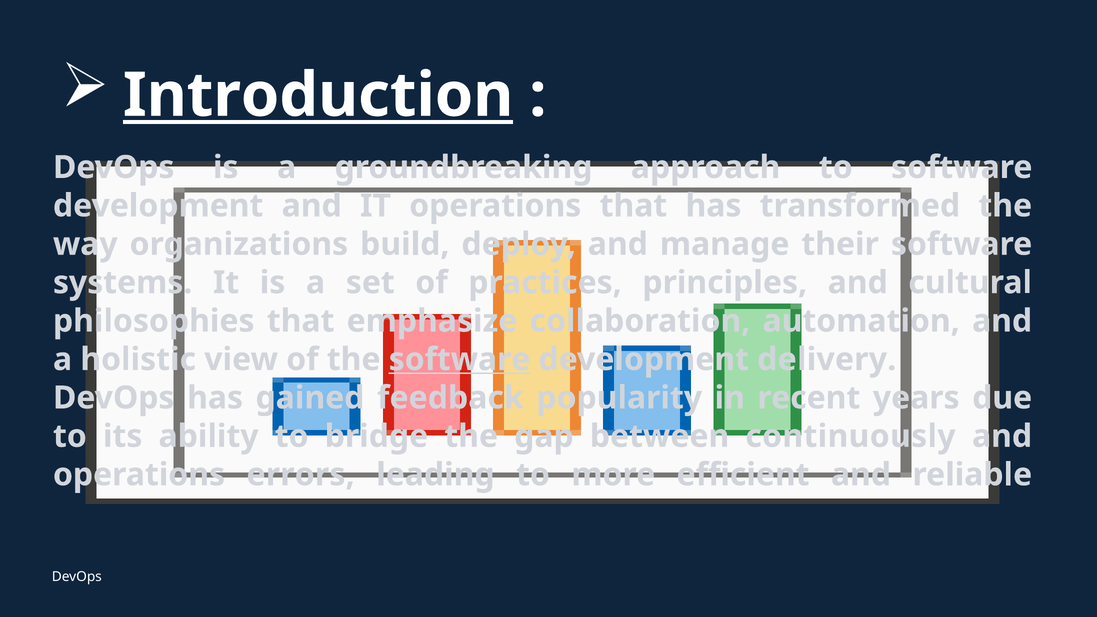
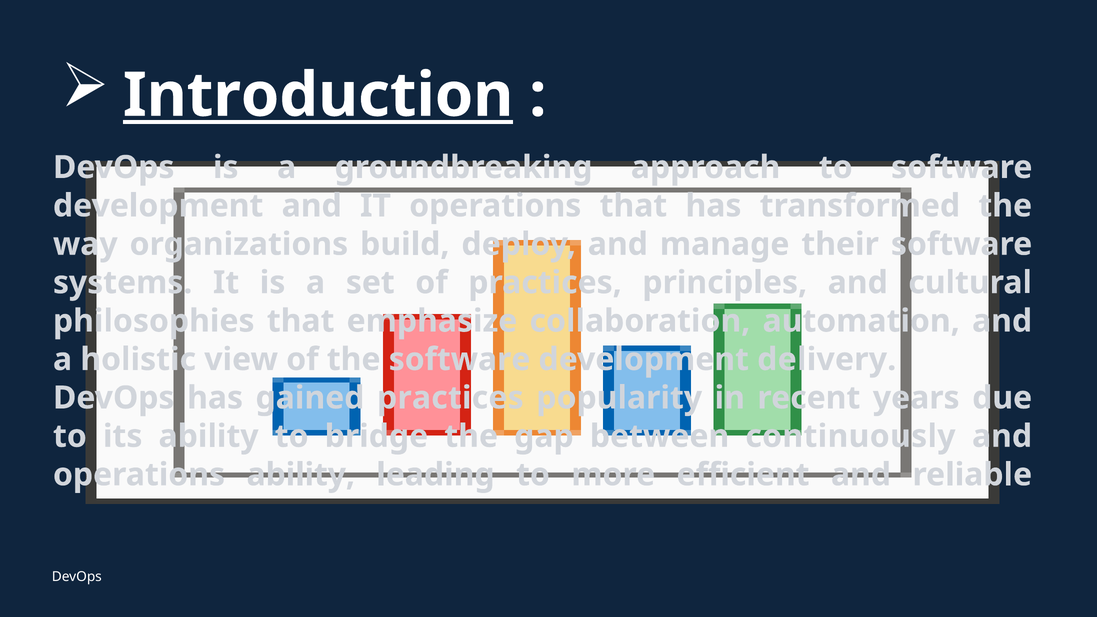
software underline: present -> none (460, 360)
gained feedback: feedback -> practices (450, 398)
operations errors: errors -> ability (301, 475)
